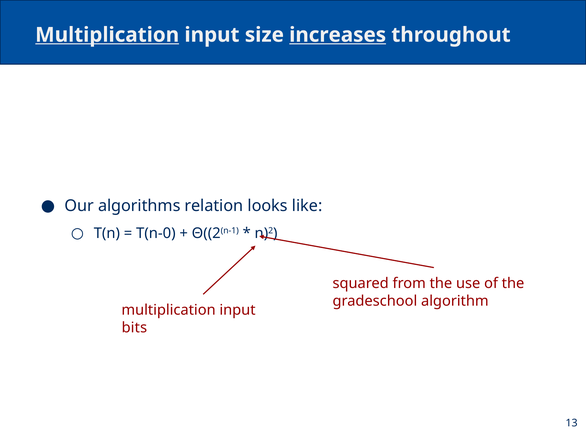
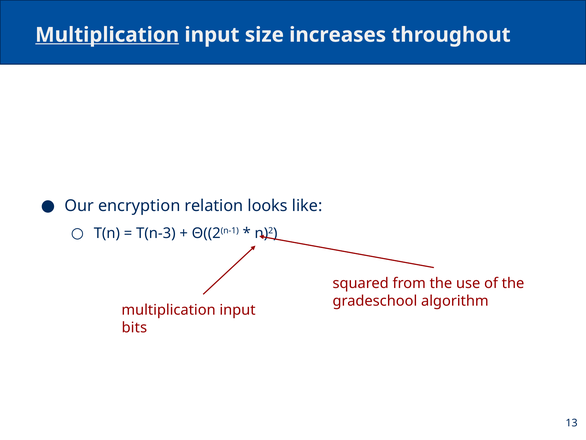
increases underline: present -> none (338, 35)
algorithms: algorithms -> encryption (139, 206)
T(n-0: T(n-0 -> T(n-3 (156, 233)
